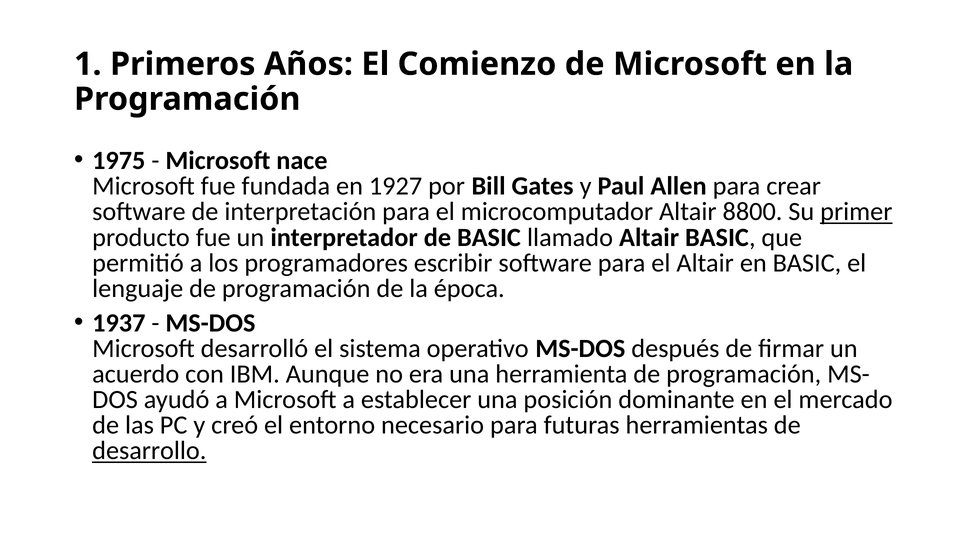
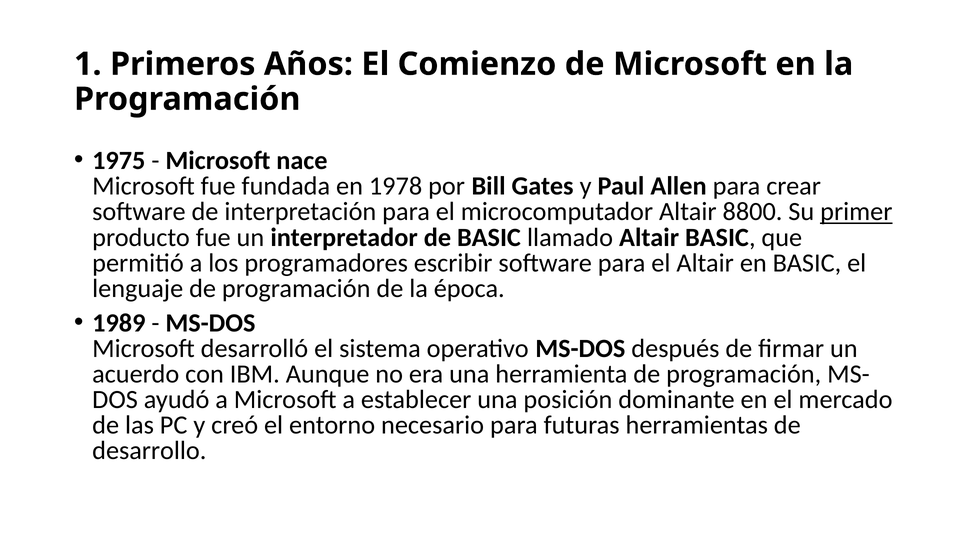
1927: 1927 -> 1978 (396, 186)
1937: 1937 -> 1989 (119, 323)
desarrollo underline: present -> none (149, 451)
